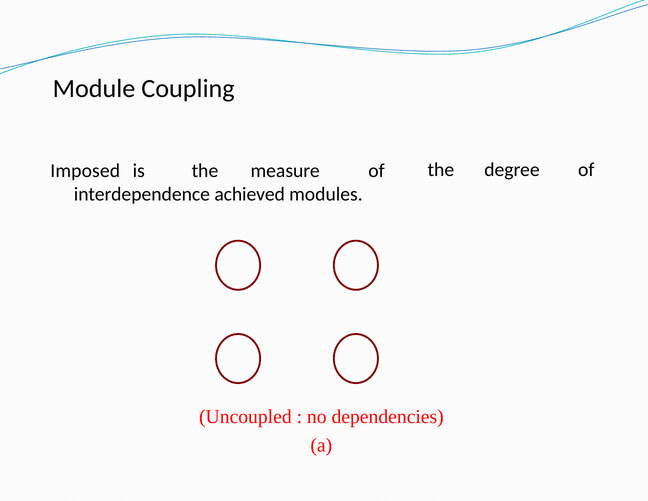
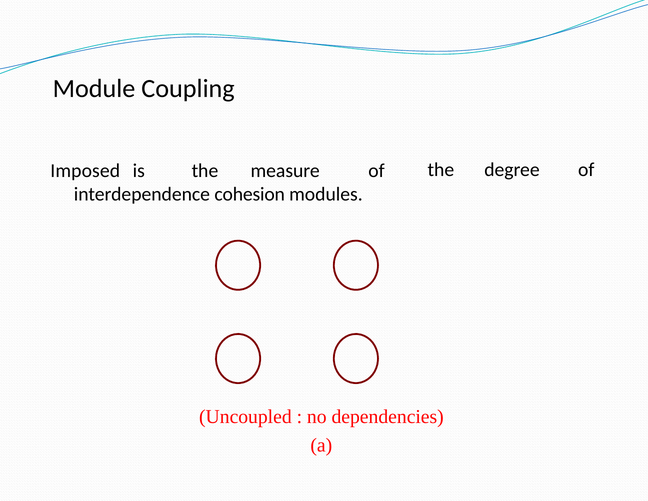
achieved: achieved -> cohesion (250, 194)
